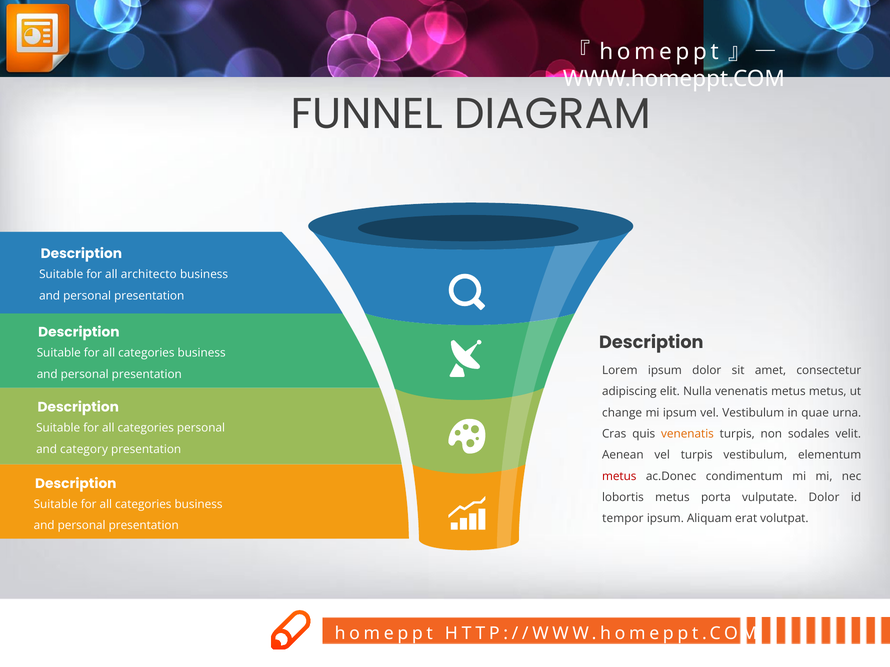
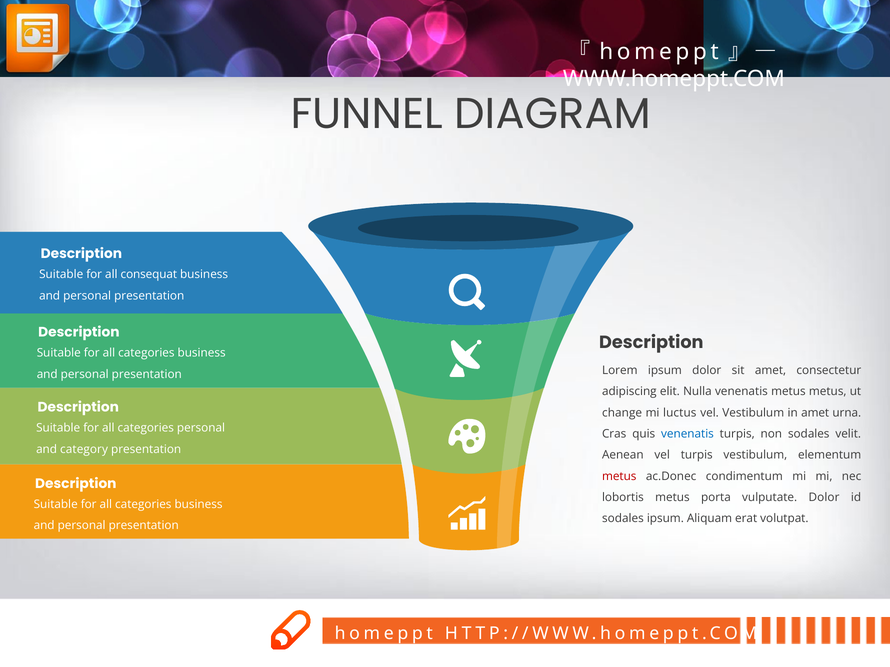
architecto: architecto -> consequat (149, 275)
mi ipsum: ipsum -> luctus (680, 413)
in quae: quae -> amet (815, 413)
venenatis colour: orange -> blue (687, 434)
tempor: tempor -> sodales (623, 519)
